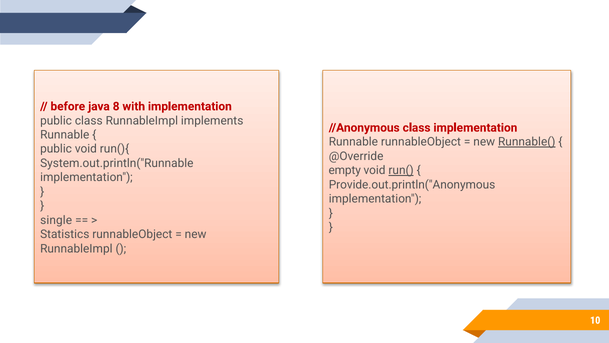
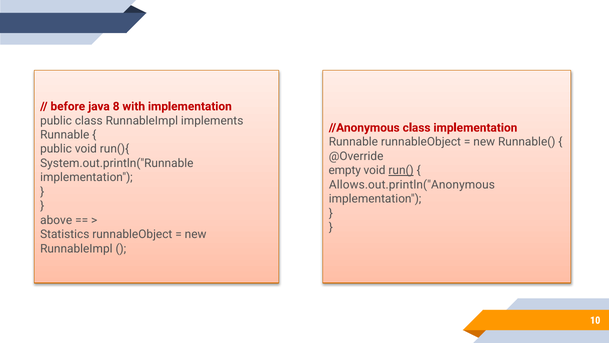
Runnable( underline: present -> none (527, 142)
Provide.out.println("Anonymous: Provide.out.println("Anonymous -> Allows.out.println("Anonymous (412, 184)
single: single -> above (56, 220)
